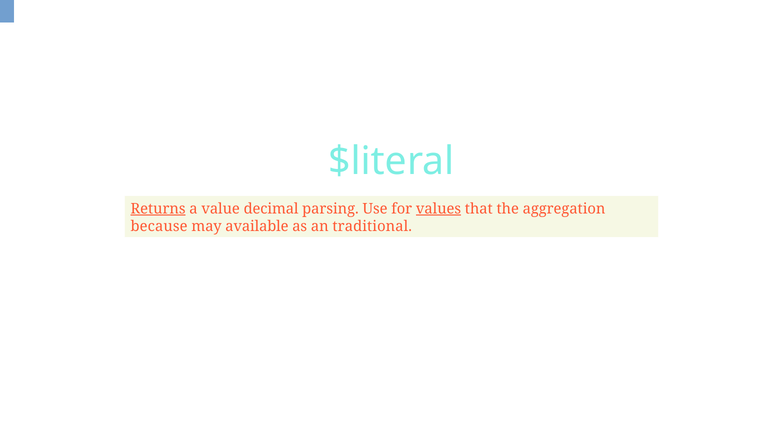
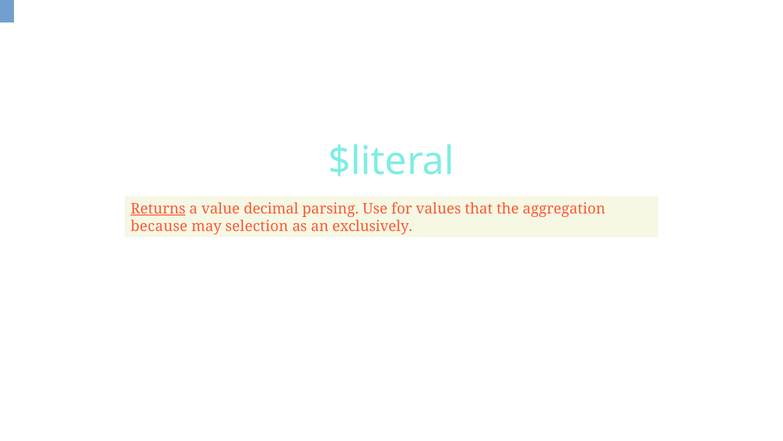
values underline: present -> none (439, 208)
available: available -> selection (257, 226)
traditional: traditional -> exclusively (372, 226)
